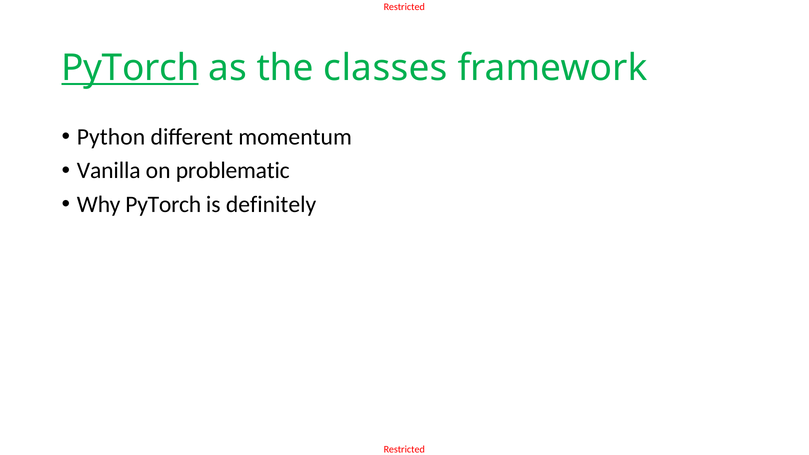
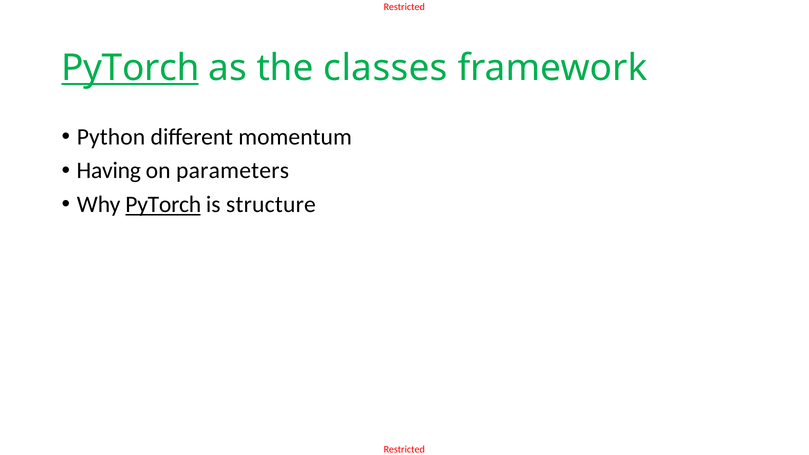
Vanilla: Vanilla -> Having (109, 171)
problematic: problematic -> parameters (233, 171)
PyTorch underline: none -> present (163, 205)
definitely: definitely -> structure (271, 205)
